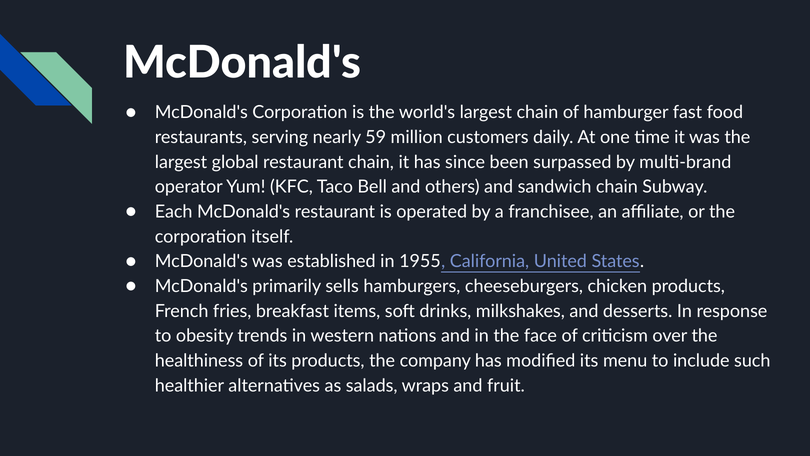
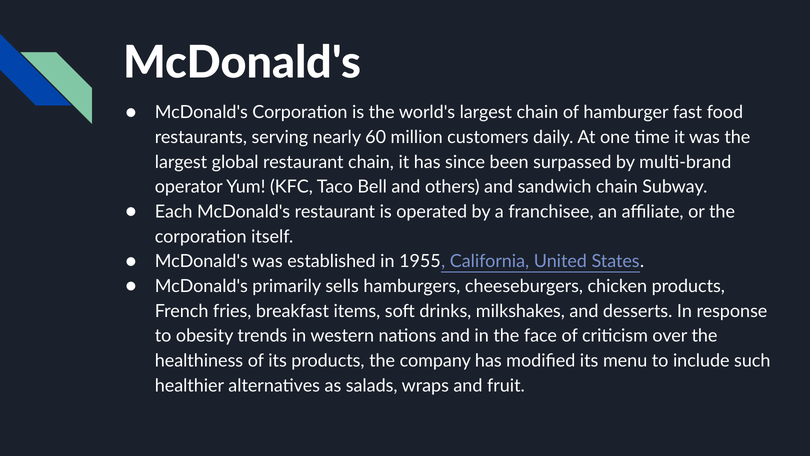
59: 59 -> 60 (376, 137)
